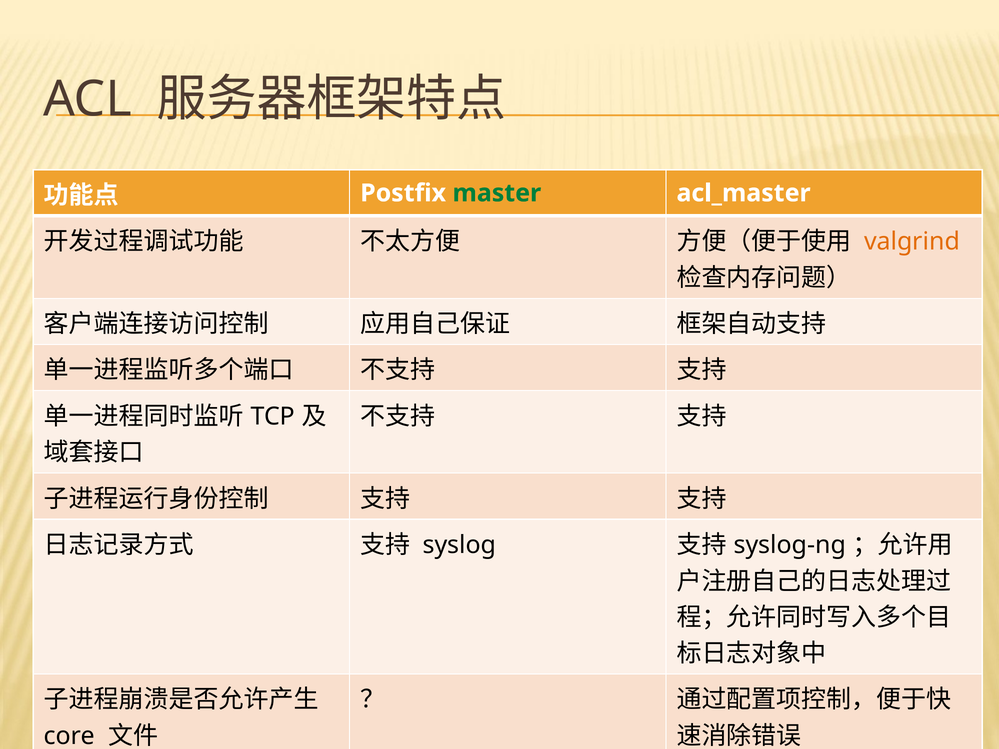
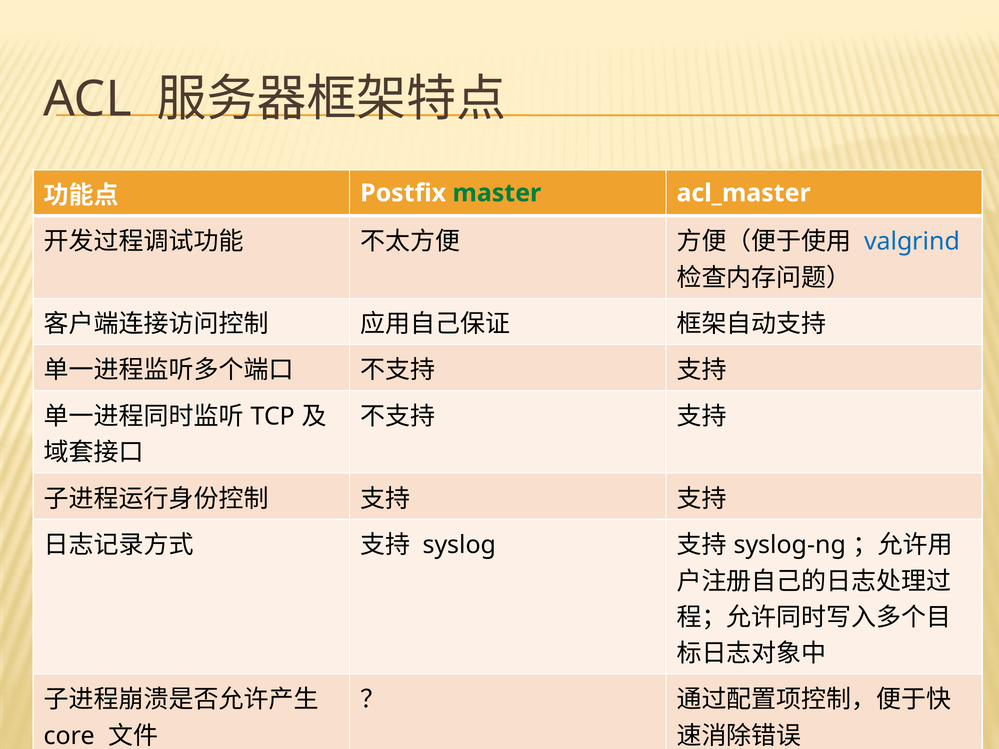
valgrind colour: orange -> blue (912, 242)
